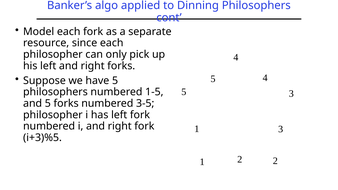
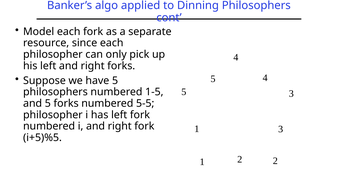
3-5: 3-5 -> 5-5 (145, 103)
i+3)%5: i+3)%5 -> i+5)%5 (42, 138)
